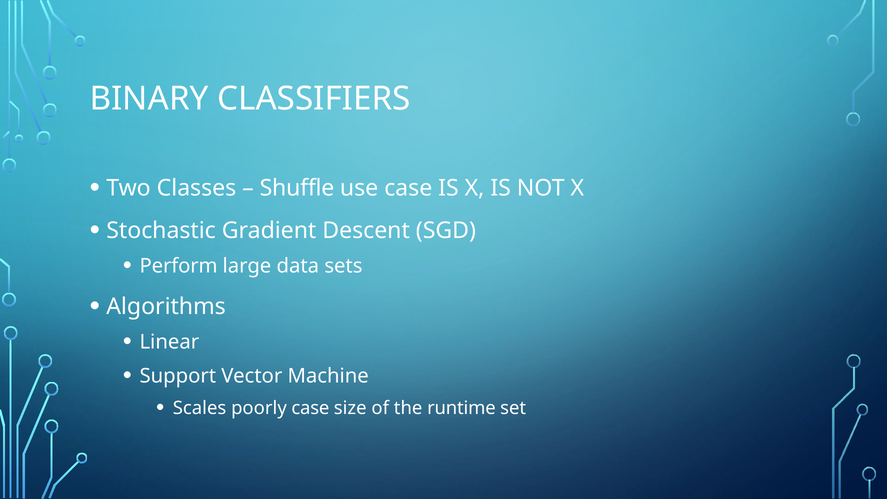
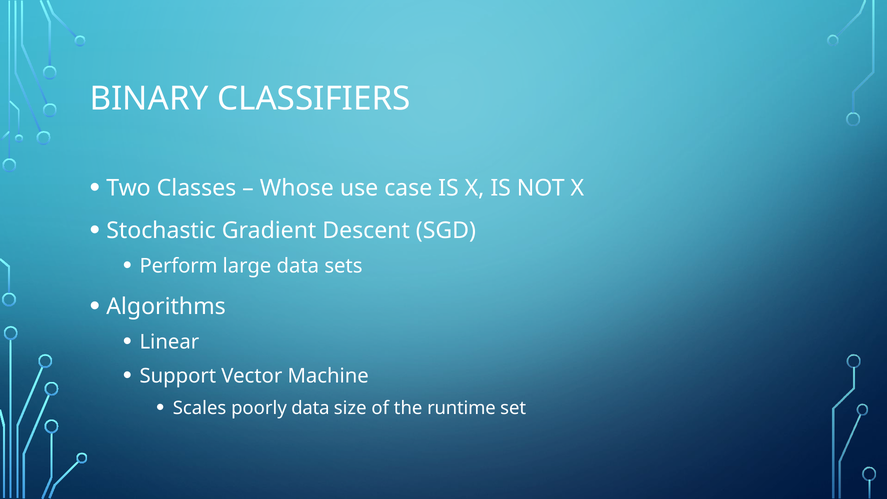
Shuffle: Shuffle -> Whose (297, 188)
poorly case: case -> data (310, 408)
